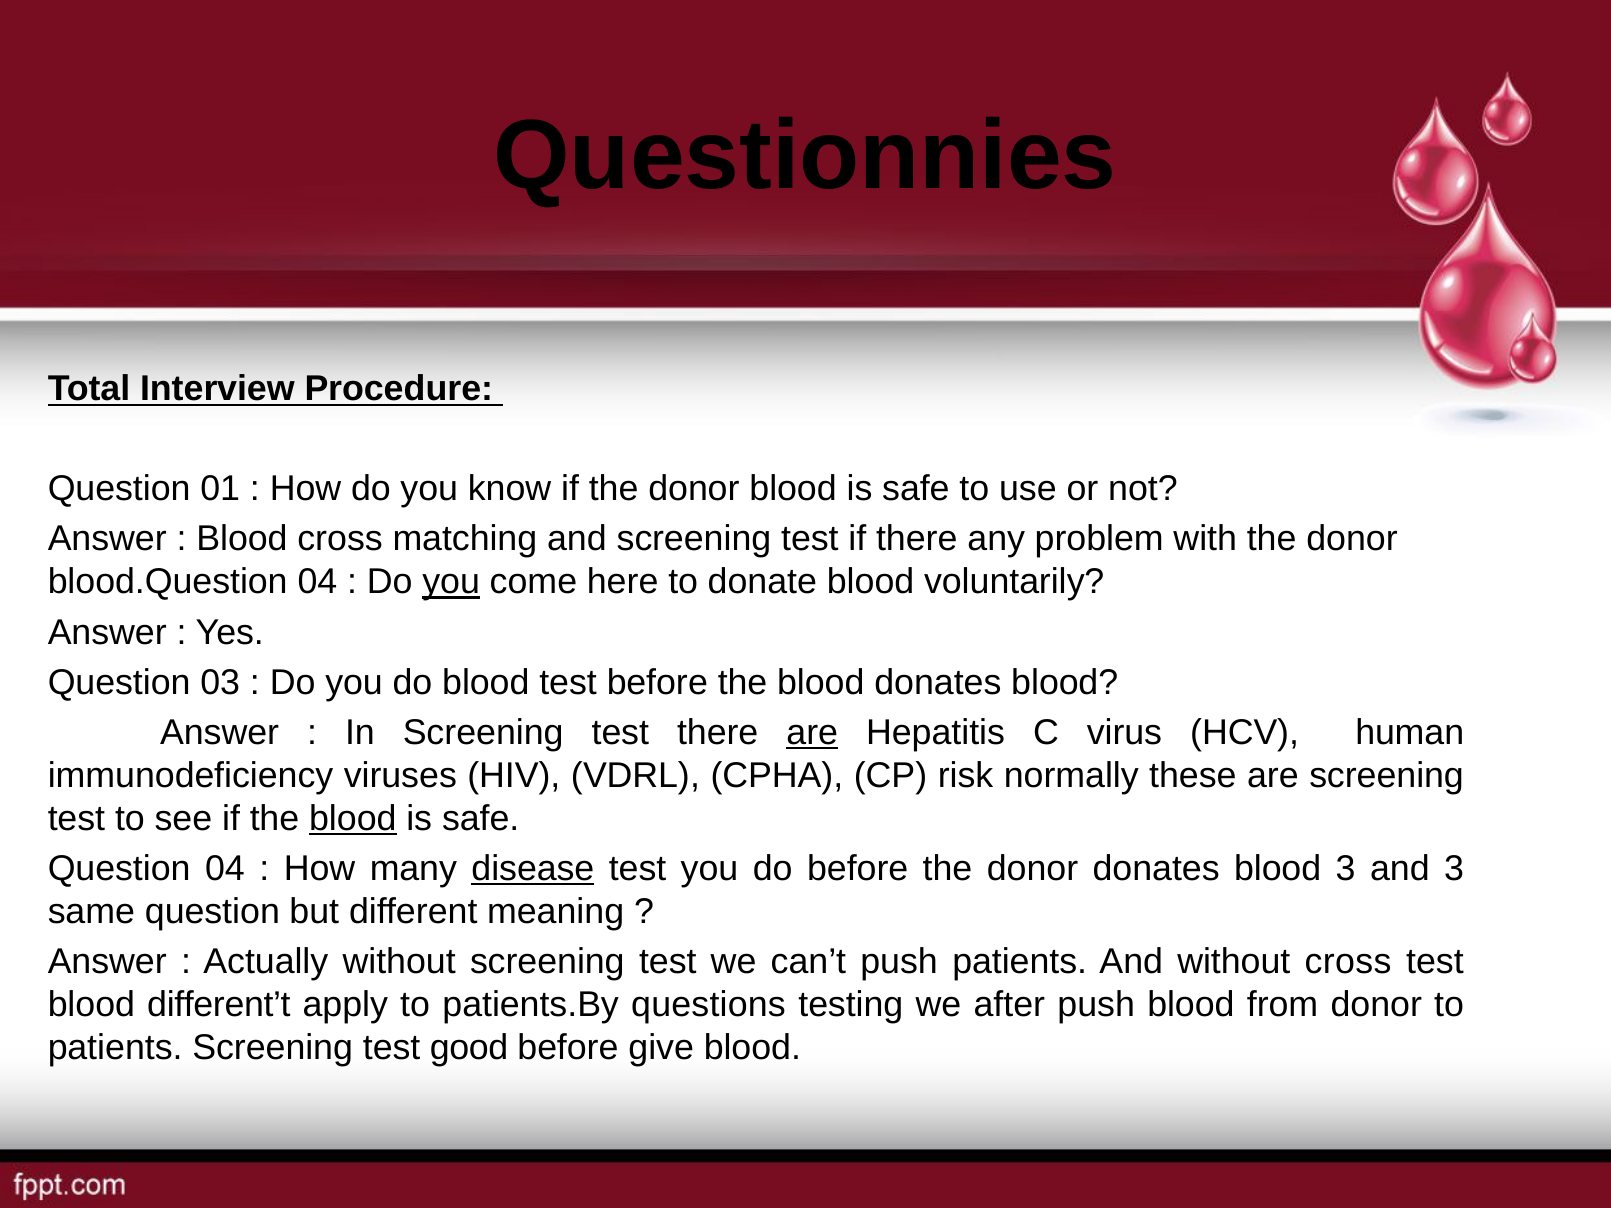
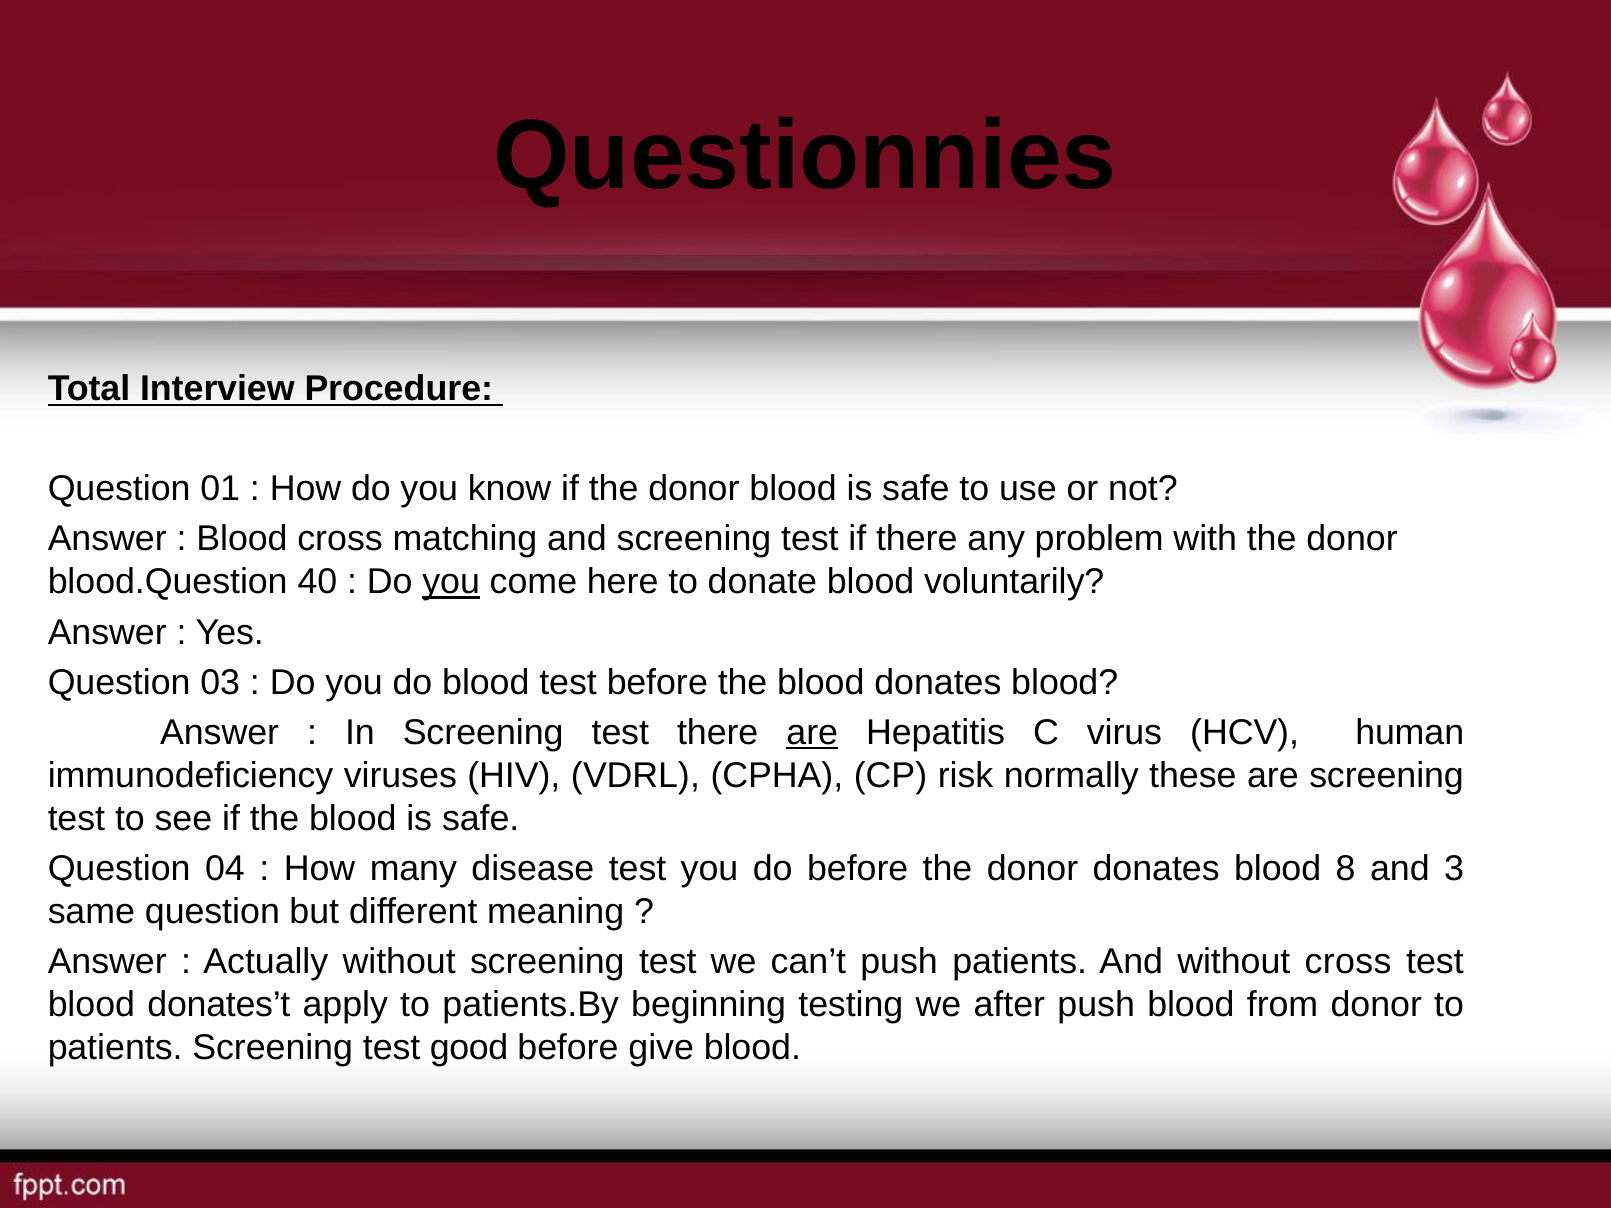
blood.Question 04: 04 -> 40 (317, 582)
blood underline: present -> none (353, 818)
disease underline: present -> none (533, 869)
blood 3: 3 -> 8 (1346, 869)
different’t: different’t -> donates’t (219, 1005)
questions: questions -> beginning (709, 1005)
